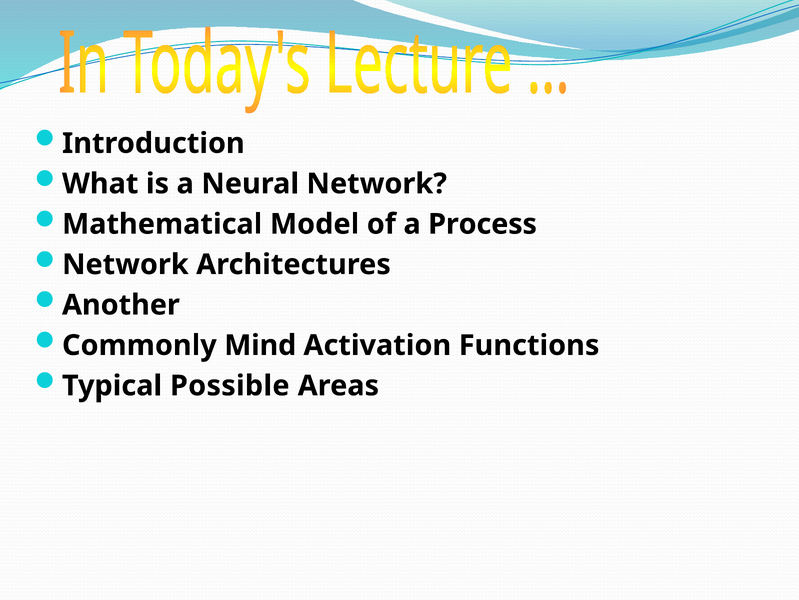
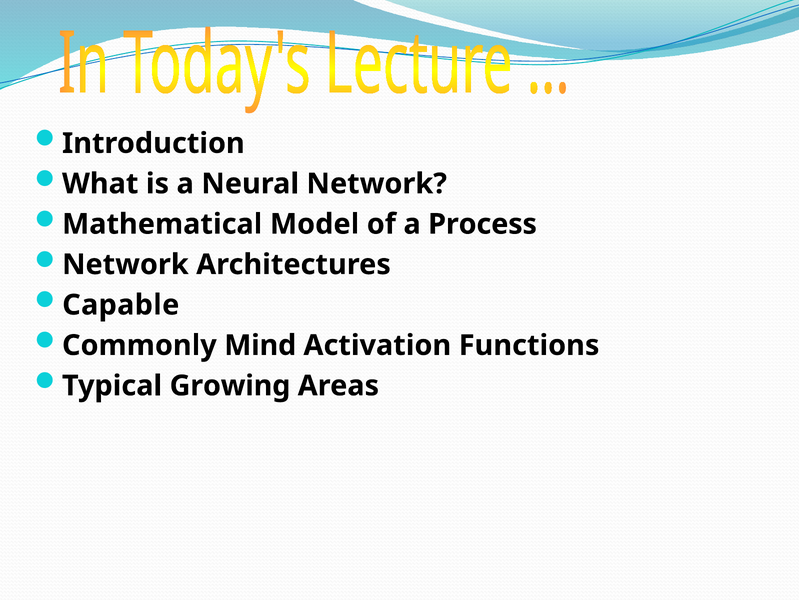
Another: Another -> Capable (121, 305)
Possible: Possible -> Growing (230, 385)
